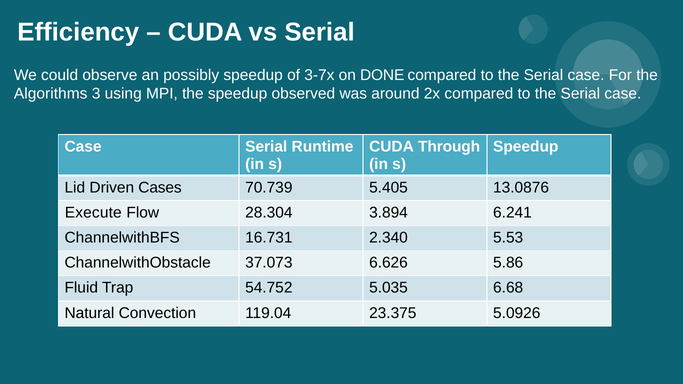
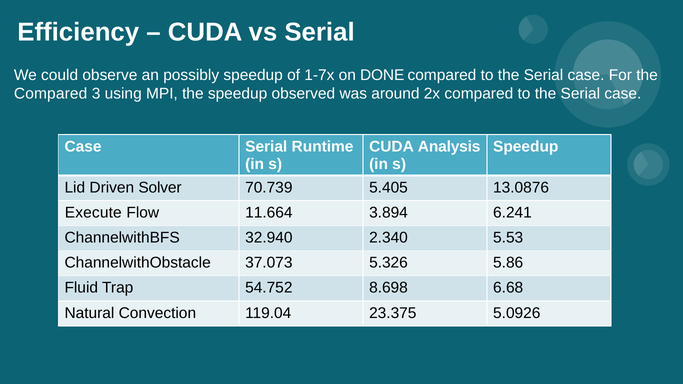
3-7x: 3-7x -> 1-7x (319, 75)
Algorithms: Algorithms -> Compared (51, 94)
Through: Through -> Analysis (449, 147)
Cases: Cases -> Solver (160, 188)
28.304: 28.304 -> 11.664 (269, 213)
16.731: 16.731 -> 32.940 (269, 238)
6.626: 6.626 -> 5.326 (388, 263)
5.035: 5.035 -> 8.698 (388, 288)
